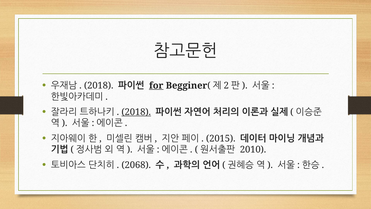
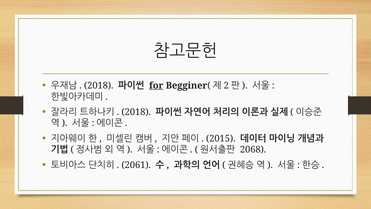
2018 underline: present -> none (136, 112)
2010: 2010 -> 2068 (253, 149)
2068: 2068 -> 2061 (136, 165)
